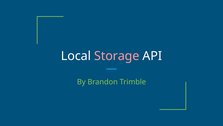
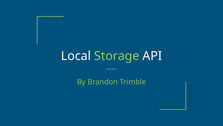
Storage colour: pink -> light green (117, 56)
